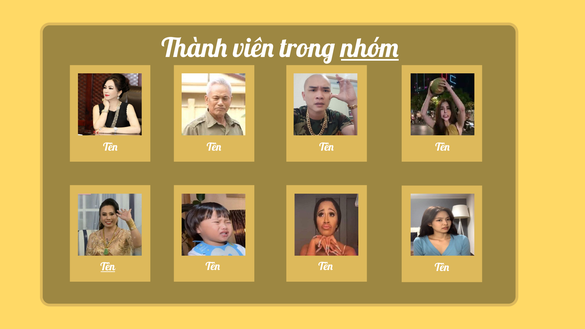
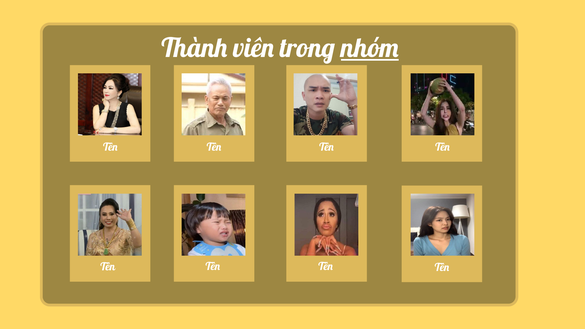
Tên underline: present -> none (108, 267)
